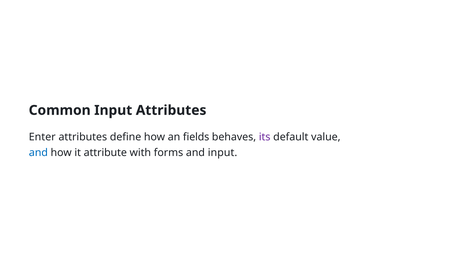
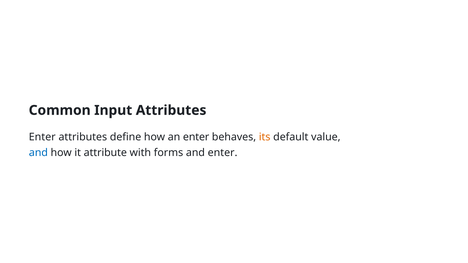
an ﬁelds: ﬁelds -> enter (196, 137)
its colour: purple -> orange (265, 137)
and input: input -> enter (223, 153)
